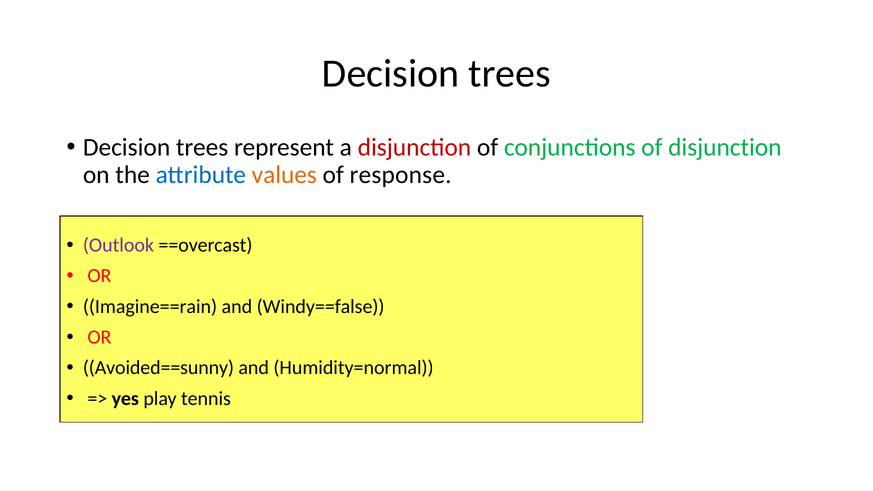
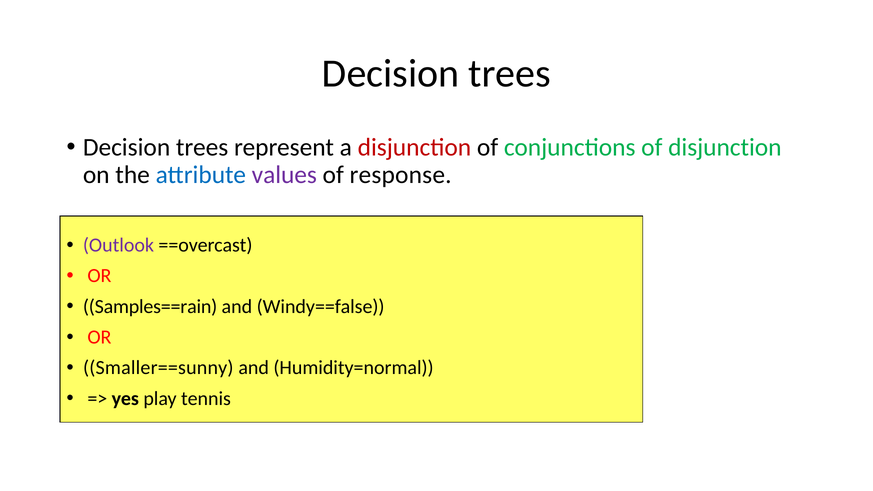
values colour: orange -> purple (284, 175)
Imagine==rain: Imagine==rain -> Samples==rain (150, 307)
Avoided==sunny: Avoided==sunny -> Smaller==sunny (158, 368)
